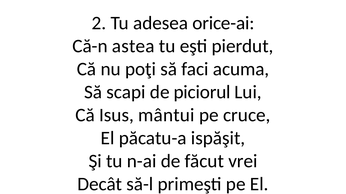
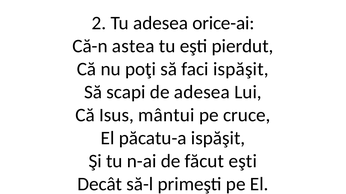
faci acuma: acuma -> ispăşit (241, 69)
de piciorul: piciorul -> adesea (202, 92)
făcut vrei: vrei -> eşti (243, 162)
